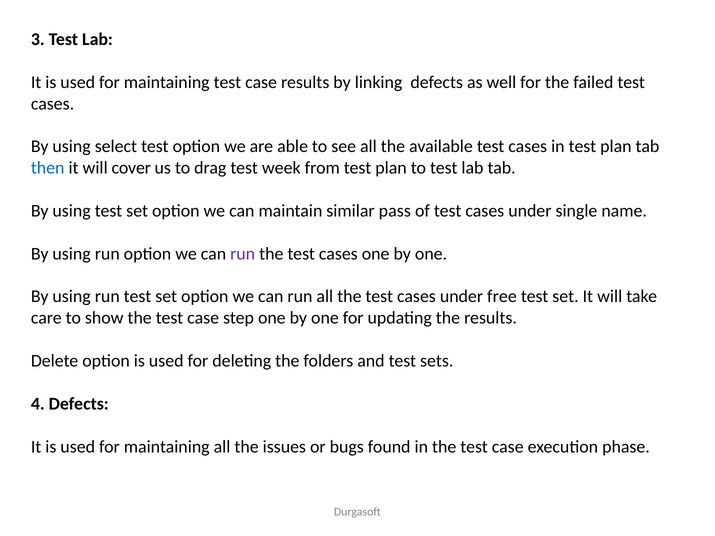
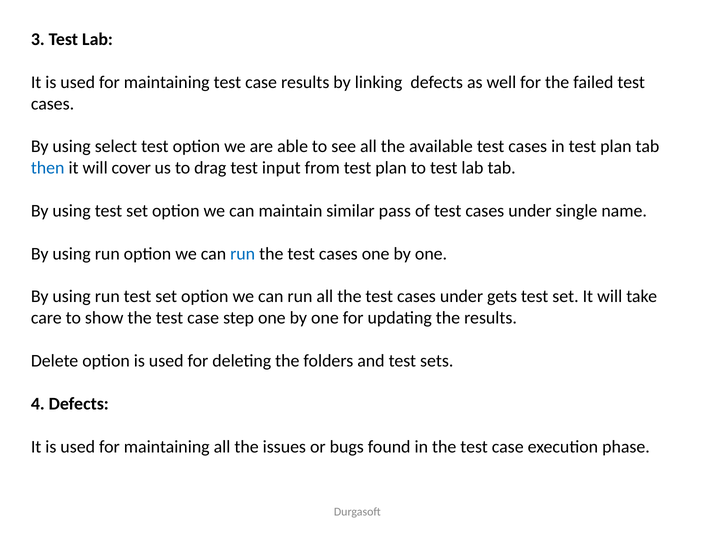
week: week -> input (281, 168)
run colour: purple -> blue (243, 254)
free: free -> gets (502, 297)
